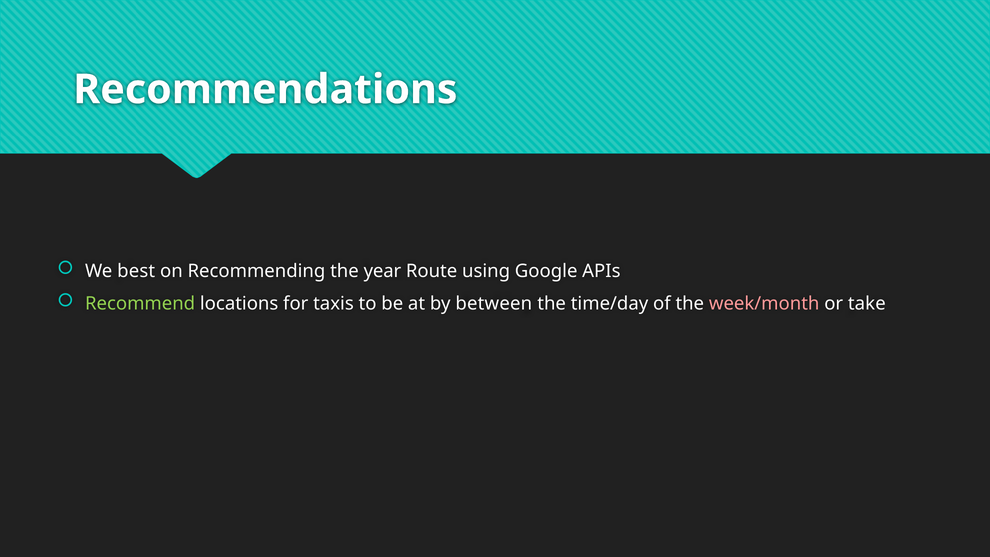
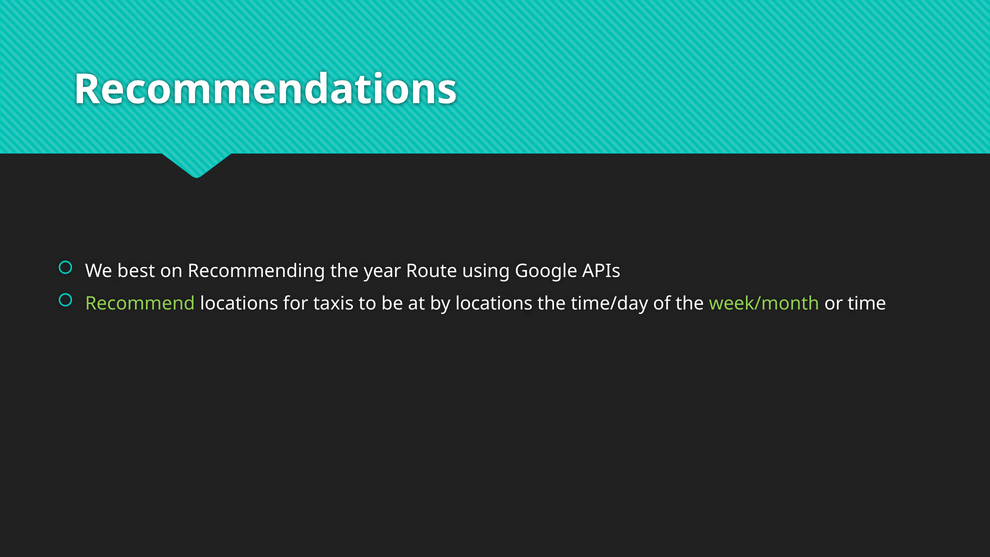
by between: between -> locations (494, 303)
week/month colour: pink -> light green (764, 303)
take: take -> time (867, 303)
